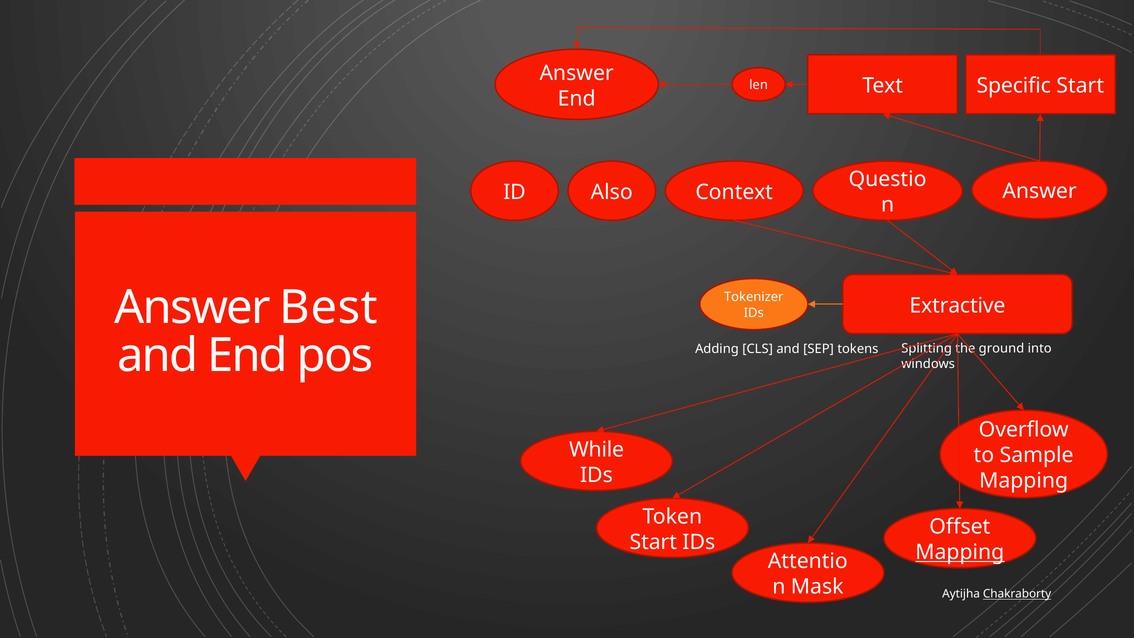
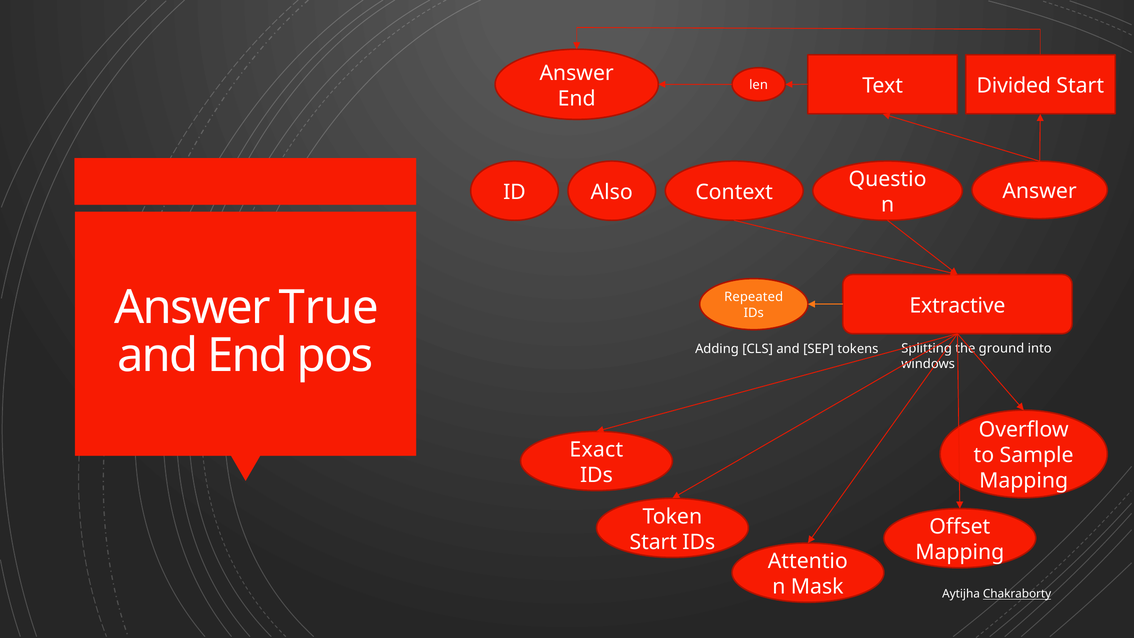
Specific: Specific -> Divided (1014, 86)
Tokenizer: Tokenizer -> Repeated (754, 297)
Best: Best -> True (329, 308)
While: While -> Exact (596, 450)
Mapping underline: present -> none (960, 552)
